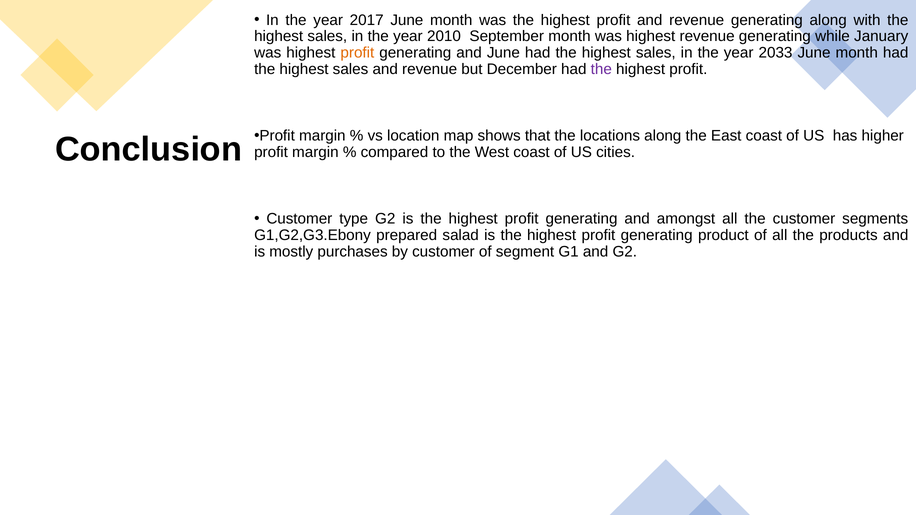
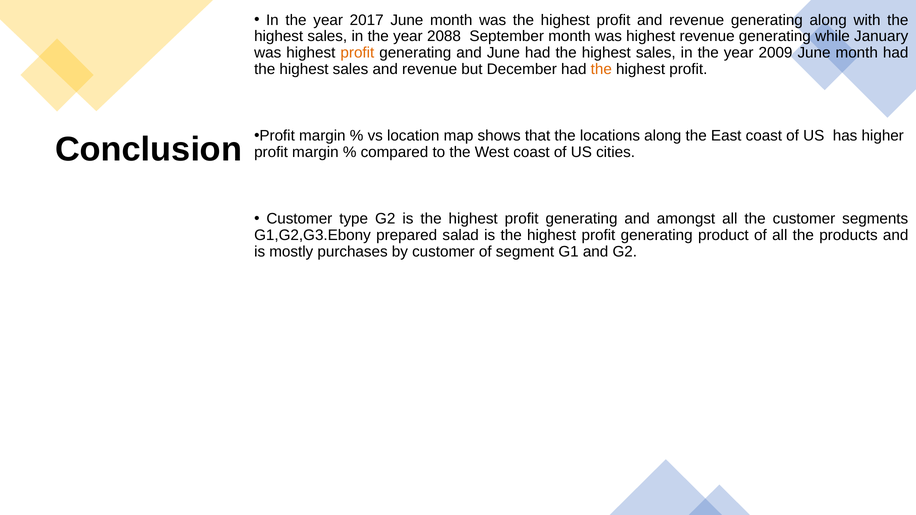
2010: 2010 -> 2088 (444, 36)
2033: 2033 -> 2009 (776, 53)
the colour: purple -> orange (601, 69)
